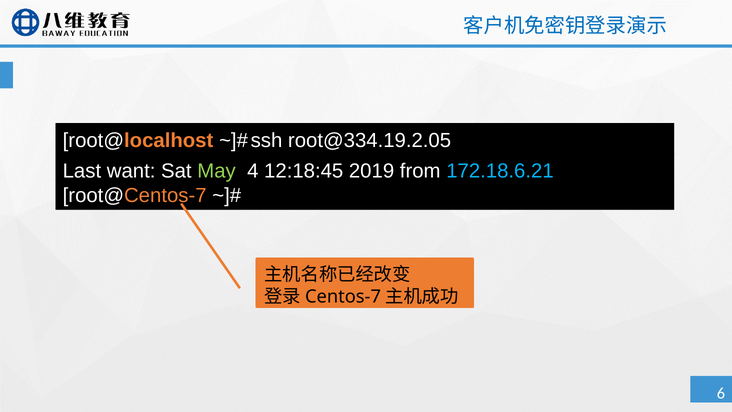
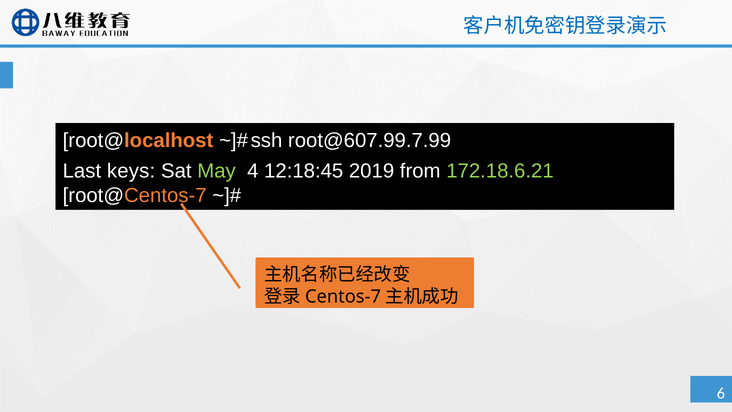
root@334.19.2.05: root@334.19.2.05 -> root@607.99.7.99 (370, 140)
want: want -> keys (131, 171)
172.18.6.21 colour: light blue -> light green (500, 171)
